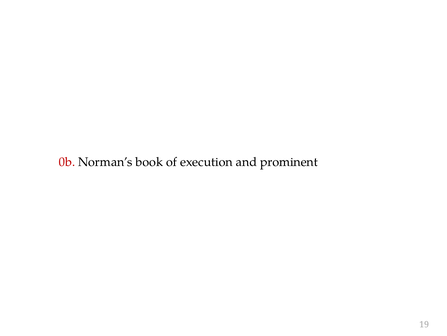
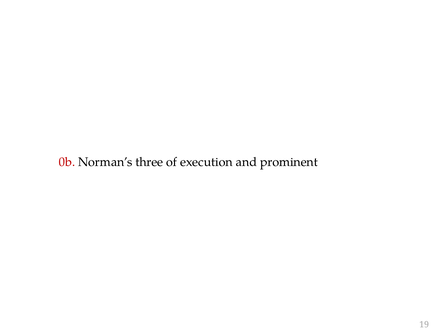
book: book -> three (149, 162)
